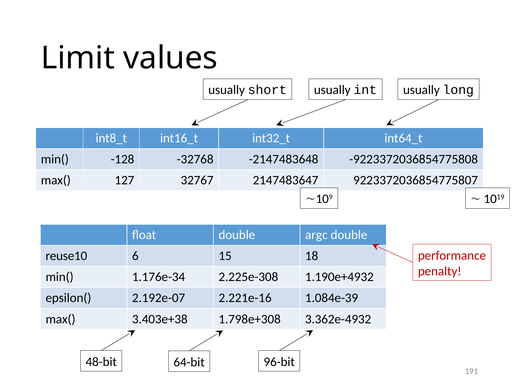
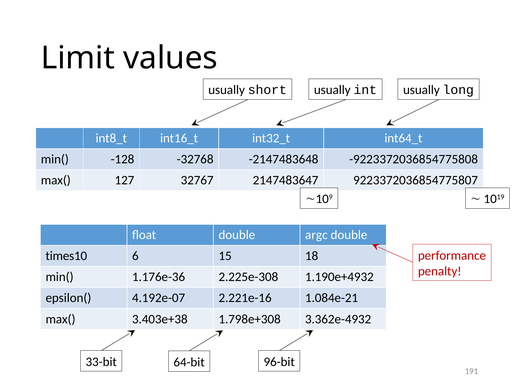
reuse10: reuse10 -> times10 (66, 256)
1.176e-34: 1.176e-34 -> 1.176e-36 (159, 277)
2.192e-07: 2.192e-07 -> 4.192e-07 (159, 298)
1.084e-39: 1.084e-39 -> 1.084e-21 (332, 298)
48-bit: 48-bit -> 33-bit (101, 362)
